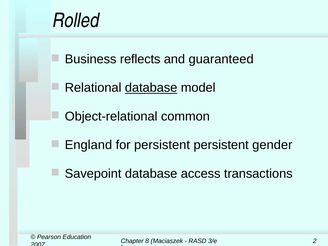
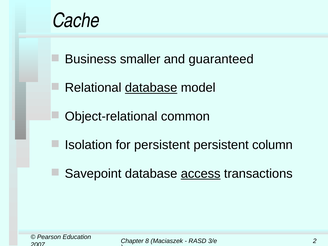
Rolled: Rolled -> Cache (76, 21)
reflects: reflects -> smaller (140, 59)
England: England -> Isolation (89, 145)
gender: gender -> column (272, 145)
access underline: none -> present (201, 174)
